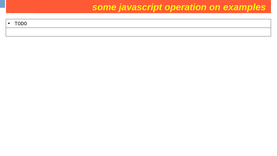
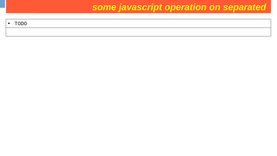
examples: examples -> separated (245, 7)
